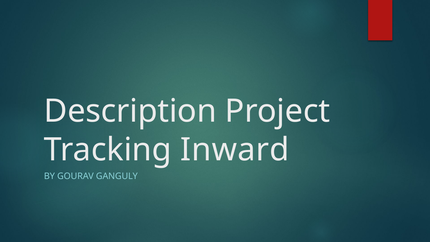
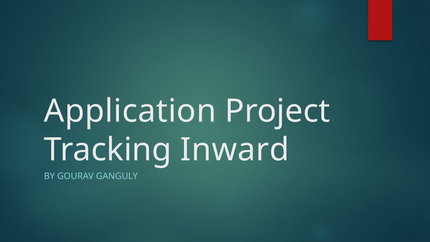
Description: Description -> Application (130, 111)
